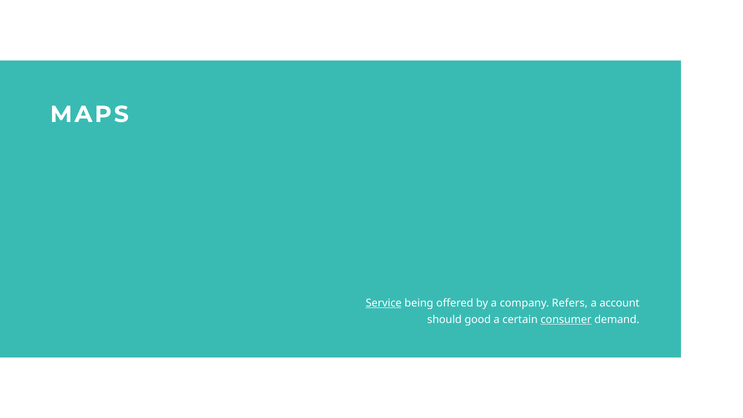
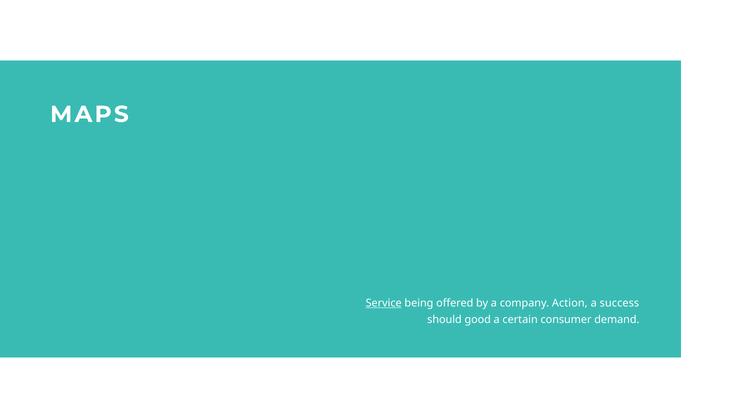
Refers: Refers -> Action (570, 303)
account: account -> success (619, 303)
consumer underline: present -> none (566, 320)
